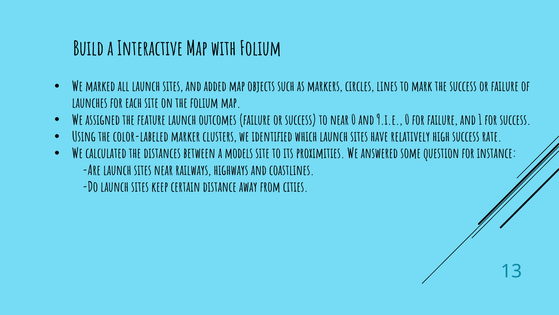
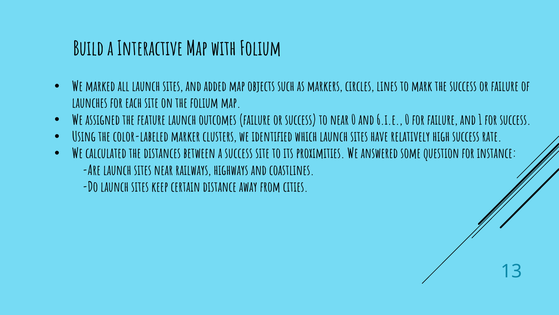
9.i.e: 9.i.e -> 6.i.e (390, 120)
a models: models -> success (239, 153)
